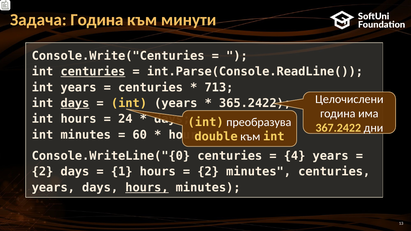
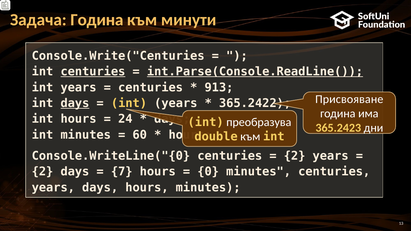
int.Parse(Console.ReadLine( underline: none -> present (255, 72)
713: 713 -> 913 (219, 87)
Целочислени: Целочислени -> Присвояване (349, 99)
367.2422: 367.2422 -> 365.2423 (338, 128)
4: 4 -> 2 (295, 156)
1: 1 -> 7 (122, 172)
2: 2 -> 0 (208, 172)
hours underline: present -> none (147, 188)
